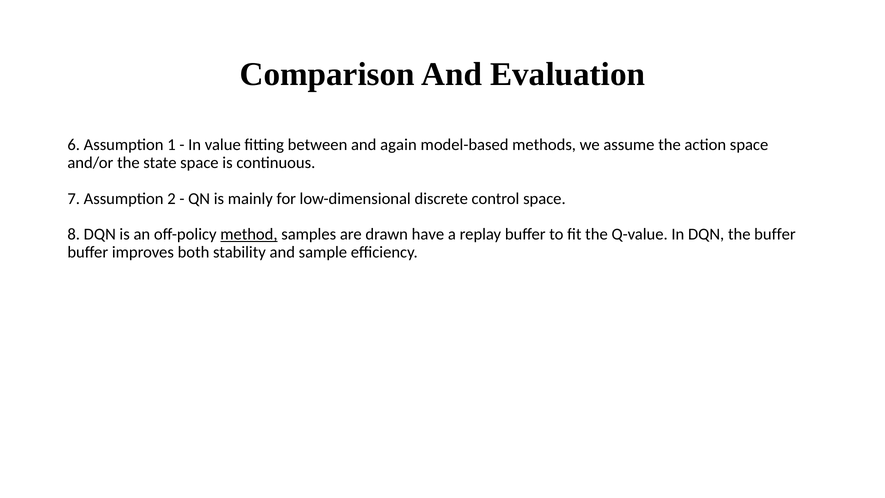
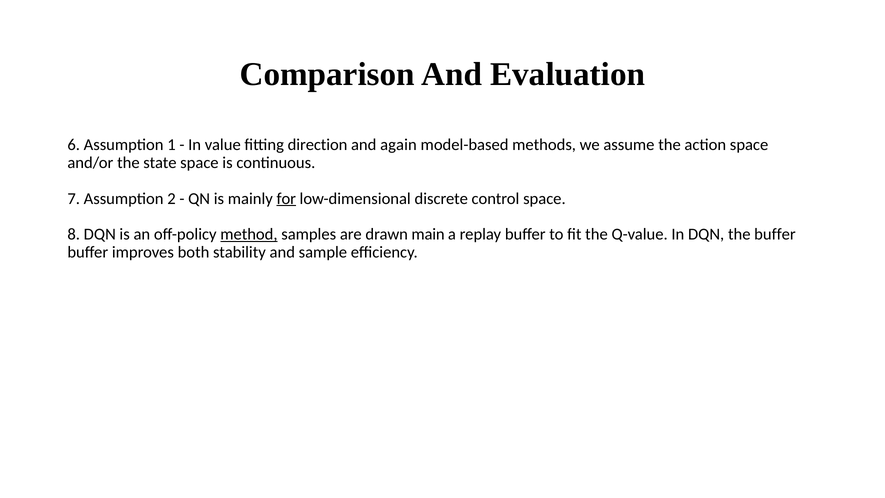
between: between -> direction (318, 145)
for underline: none -> present (286, 198)
have: have -> main (428, 234)
